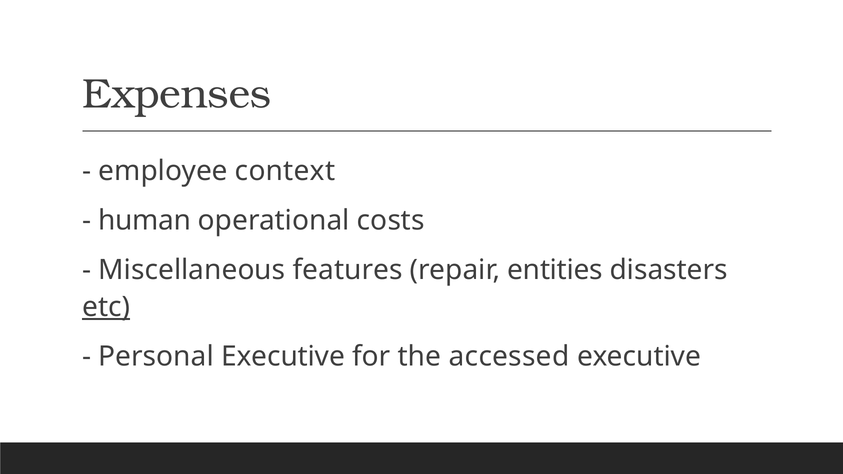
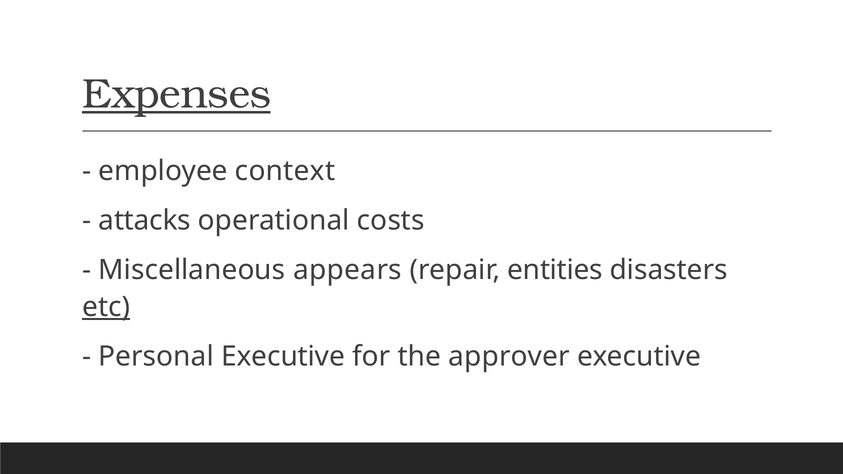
Expenses underline: none -> present (177, 94)
human: human -> attacks (145, 221)
features: features -> appears (348, 270)
accessed: accessed -> approver (509, 356)
